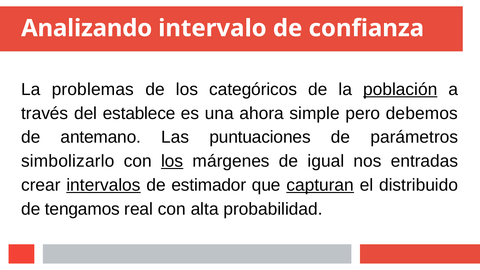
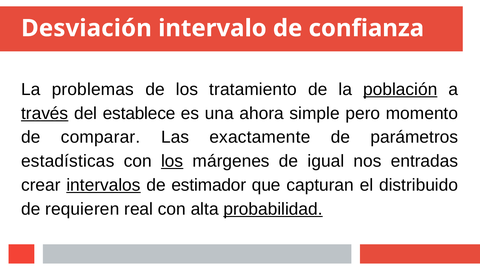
Analizando: Analizando -> Desviación (86, 28)
categóricos: categóricos -> tratamiento (253, 89)
través underline: none -> present (45, 113)
debemos: debemos -> momento (422, 113)
antemano: antemano -> comparar (101, 137)
puntuaciones: puntuaciones -> exactamente (260, 137)
simbolizarlo: simbolizarlo -> estadísticas (68, 161)
capturan underline: present -> none (320, 185)
tengamos: tengamos -> requieren (82, 209)
probabilidad underline: none -> present (273, 209)
